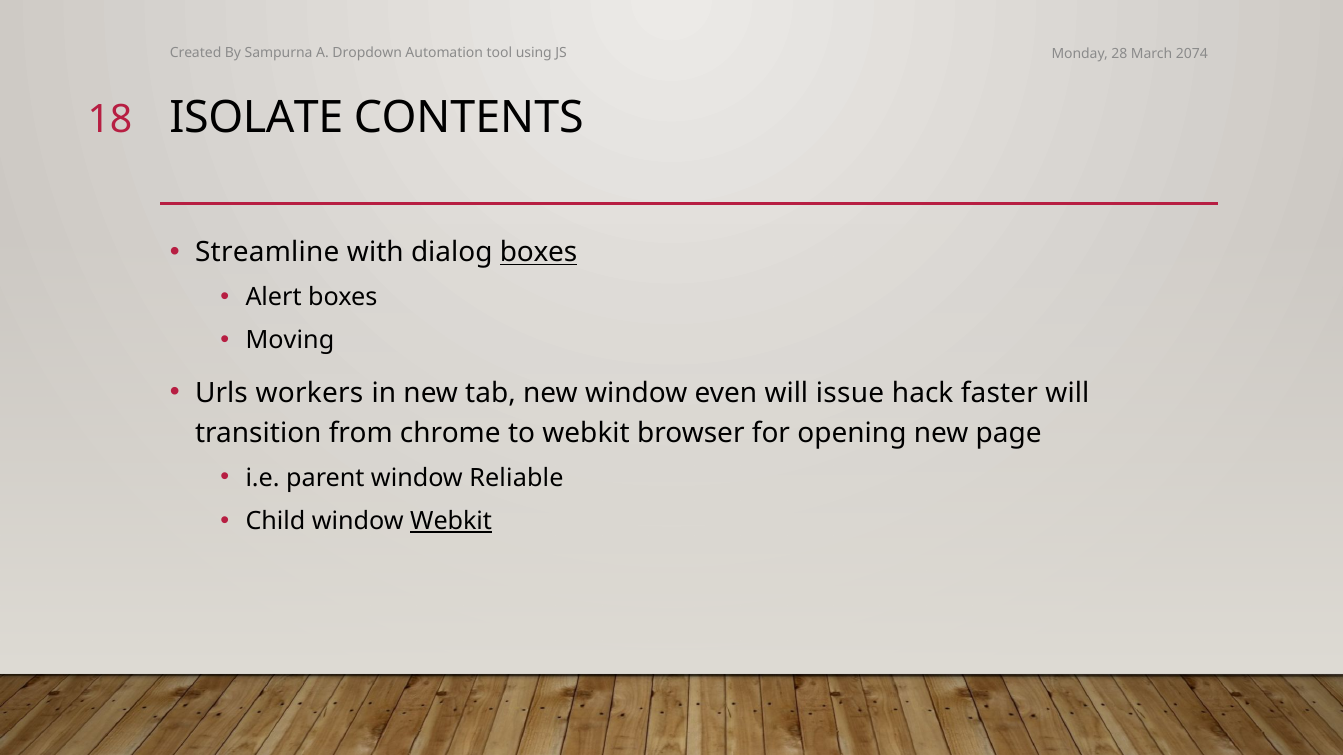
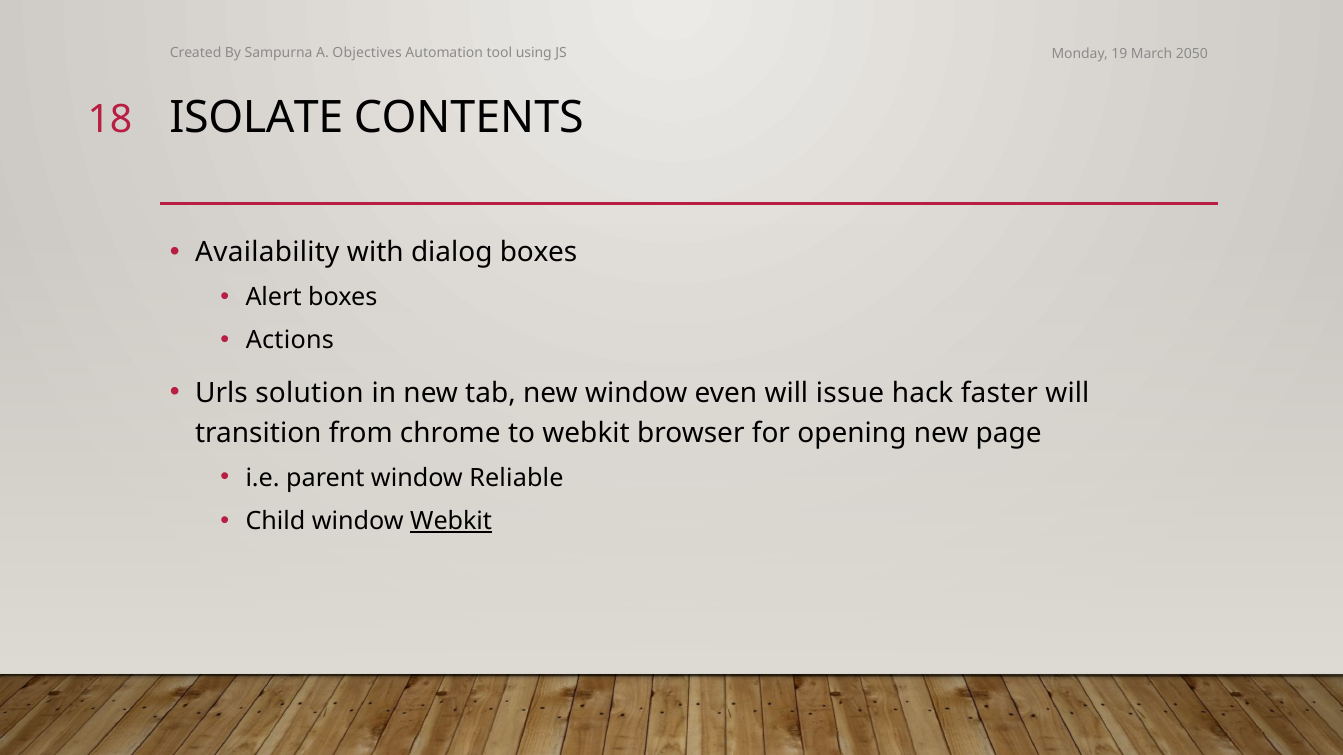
Dropdown: Dropdown -> Objectives (367, 53)
28: 28 -> 19 (1119, 54)
2074: 2074 -> 2050 (1192, 54)
Streamline: Streamline -> Availability (267, 253)
boxes underline: present -> none (539, 253)
Moving: Moving -> Actions (290, 340)
workers: workers -> solution (309, 393)
